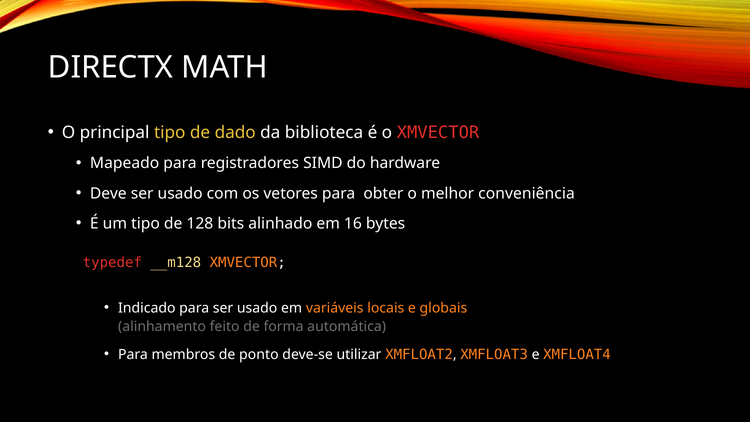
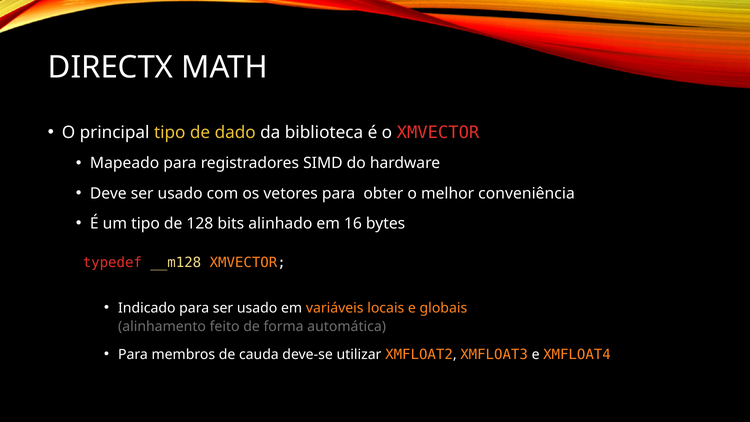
ponto: ponto -> cauda (259, 354)
